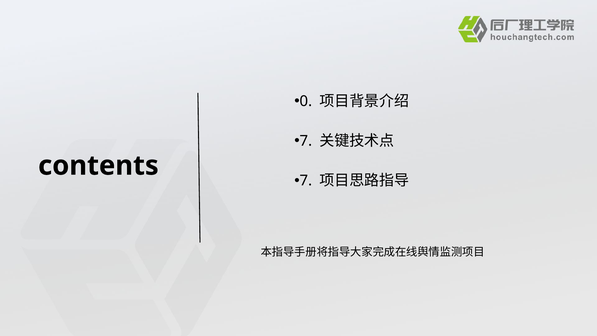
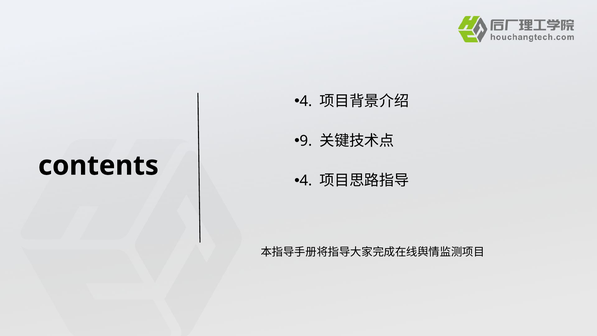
0: 0 -> 4 (306, 101)
7: 7 -> 9 (306, 141)
7: 7 -> 4 (306, 181)
